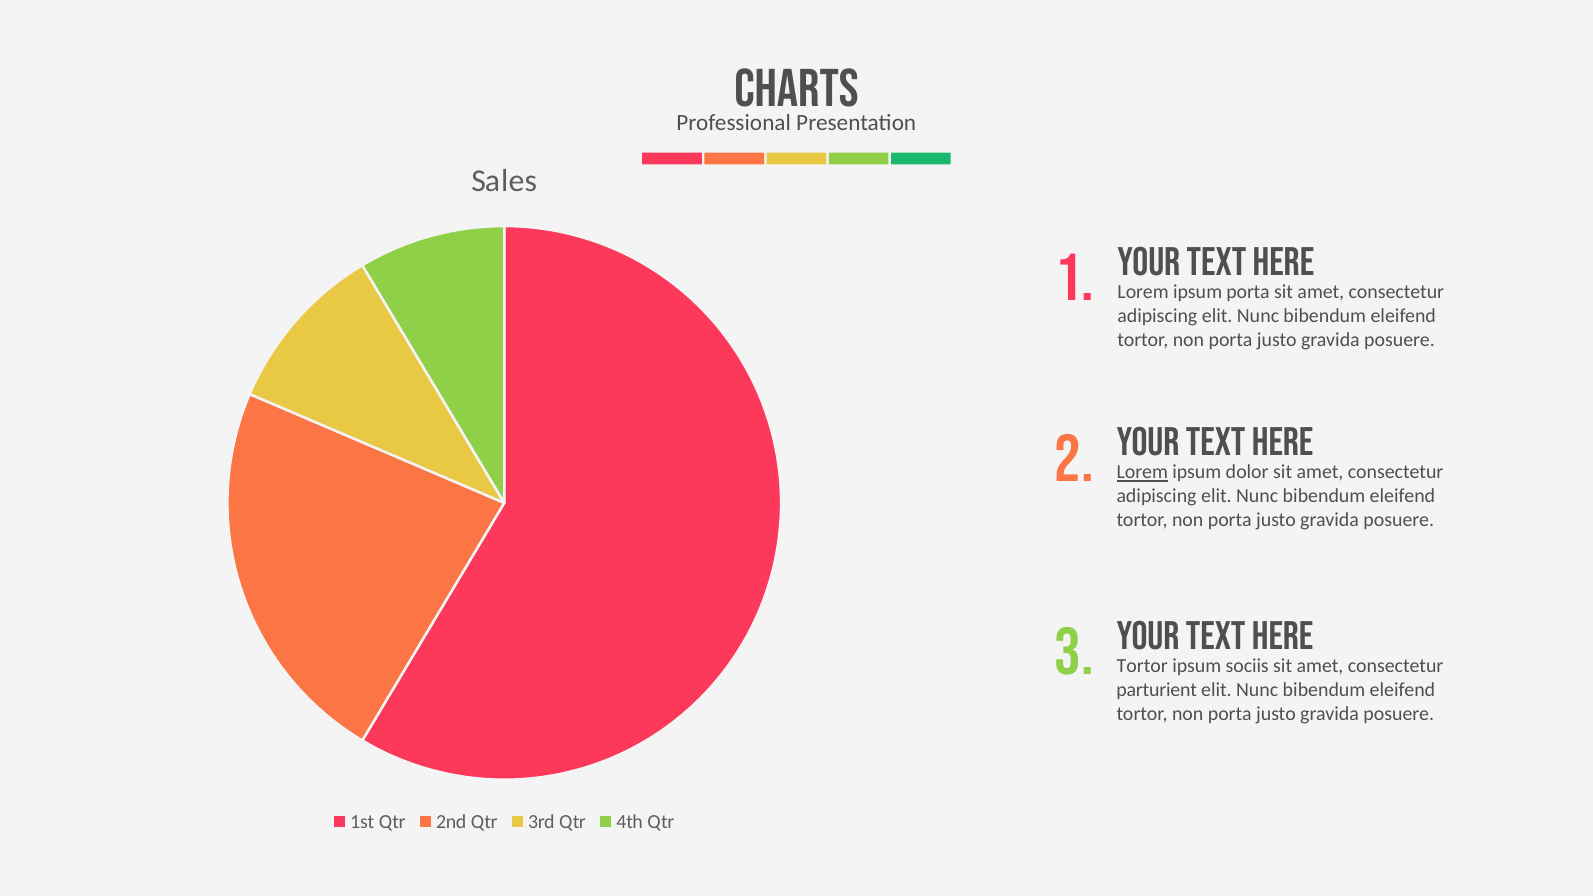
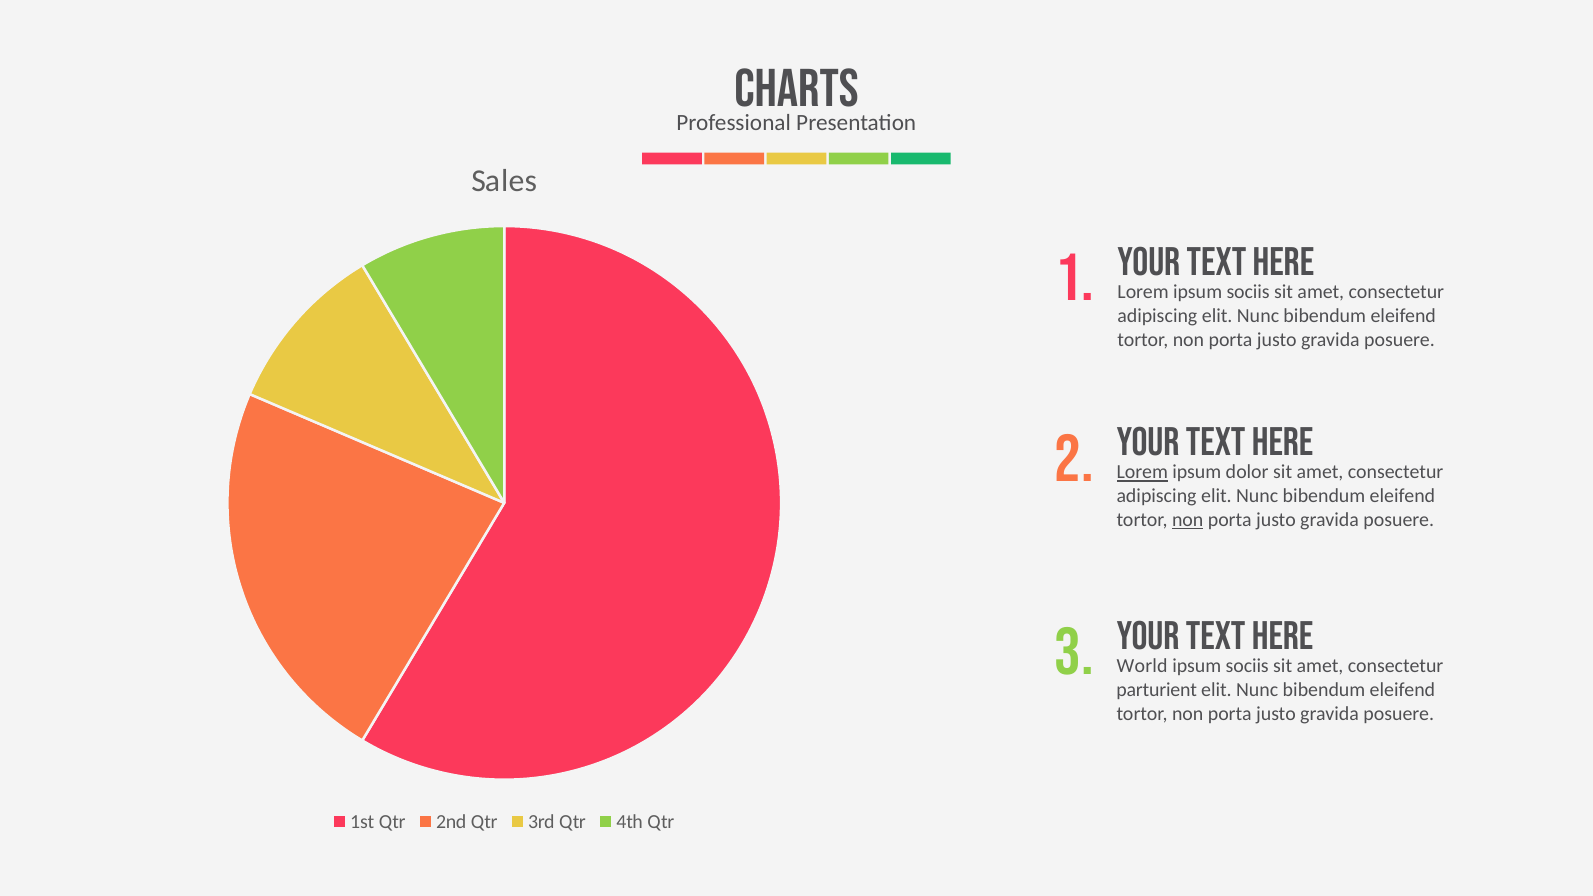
Lorem ipsum porta: porta -> sociis (1248, 292)
non underline: none -> present (1188, 520)
Tortor: Tortor -> World (1142, 666)
